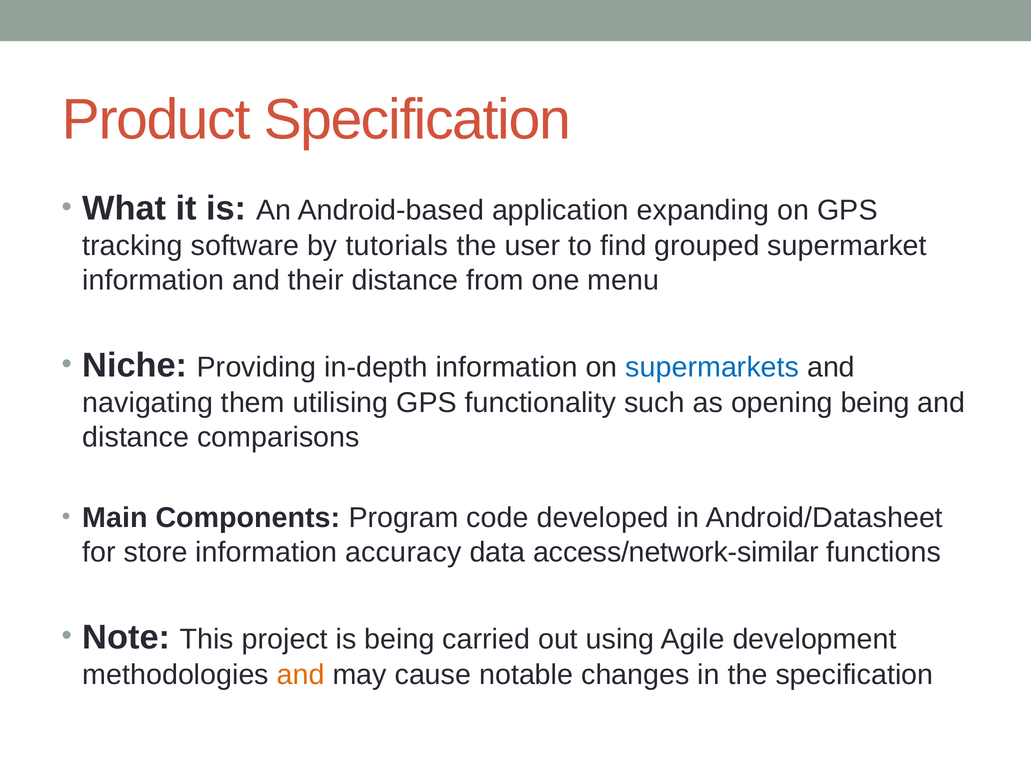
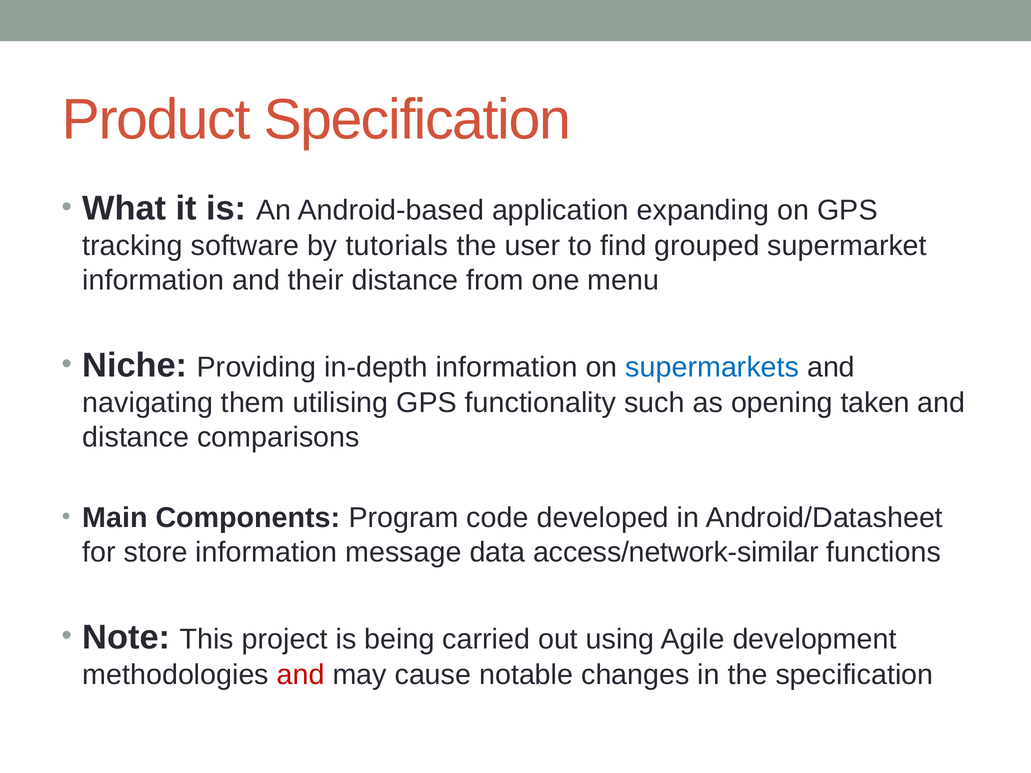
opening being: being -> taken (875, 403)
accuracy: accuracy -> message (403, 552)
and colour: orange -> red (301, 675)
